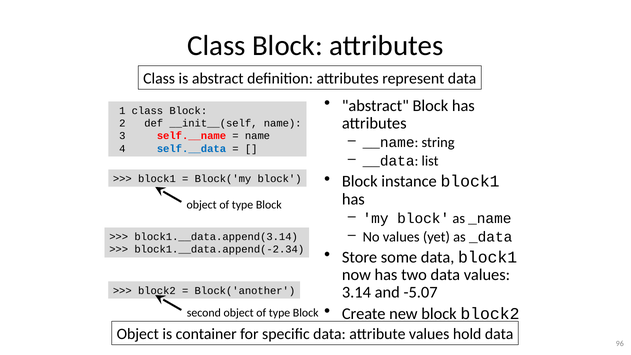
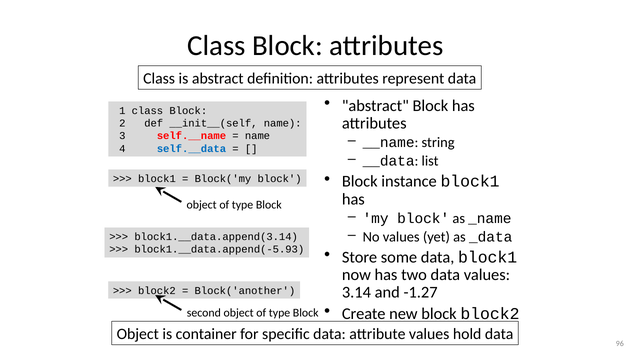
block1.__data.append(-2.34: block1.__data.append(-2.34 -> block1.__data.append(-5.93 (219, 249)
-5.07: -5.07 -> -1.27 (421, 293)
